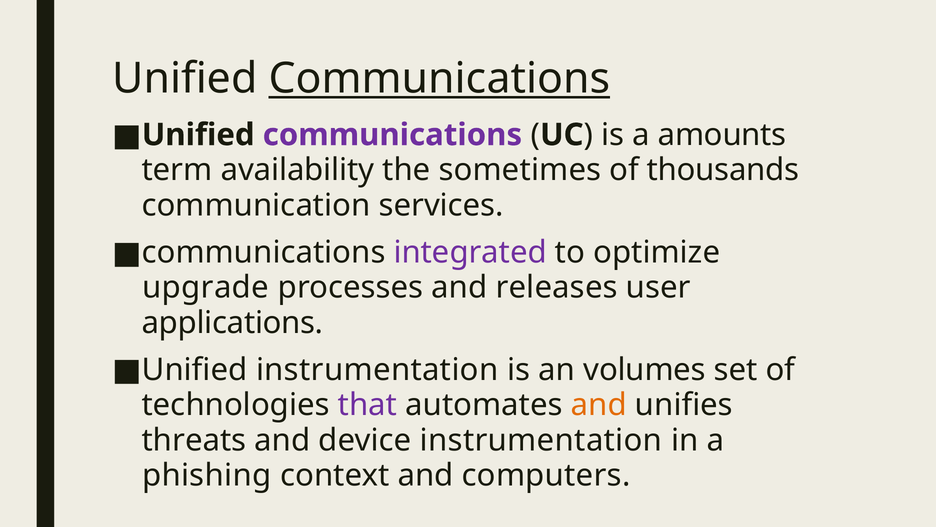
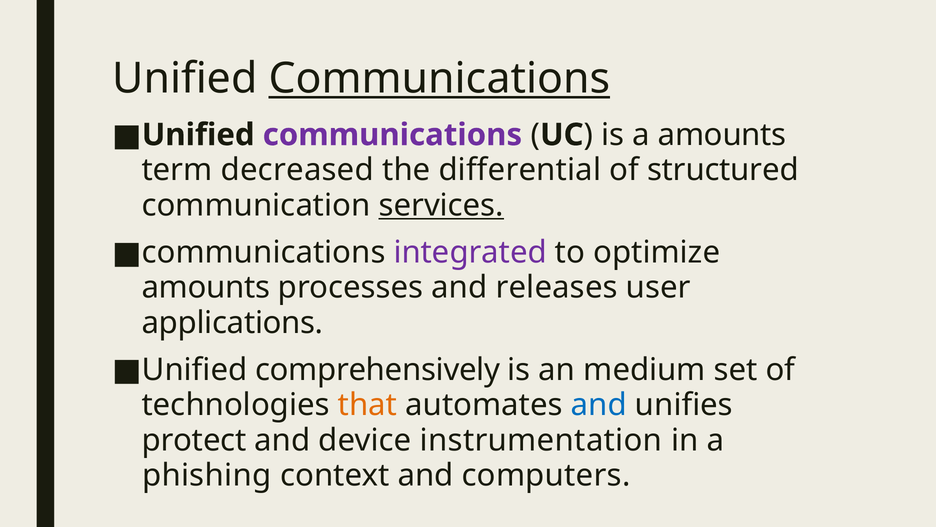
availability: availability -> decreased (297, 170)
sometimes: sometimes -> differential (520, 170)
thousands: thousands -> structured (723, 170)
services underline: none -> present (441, 205)
upgrade: upgrade -> amounts (206, 287)
Unified instrumentation: instrumentation -> comprehensively (378, 369)
volumes: volumes -> medium (644, 369)
that colour: purple -> orange (367, 405)
and colour: orange -> blue (599, 405)
threats: threats -> protect (194, 440)
